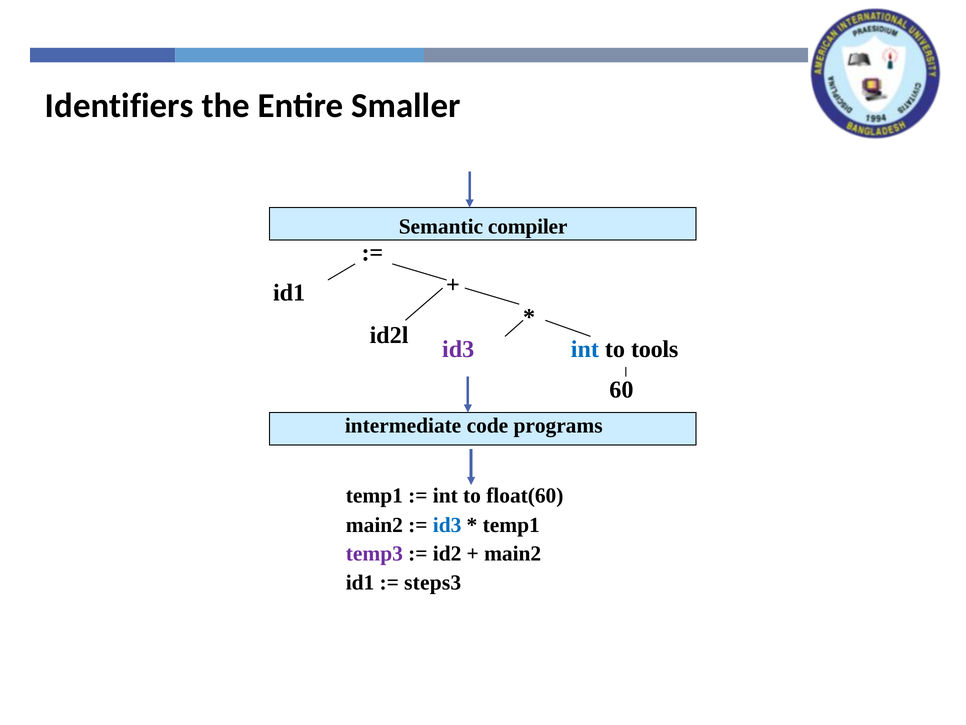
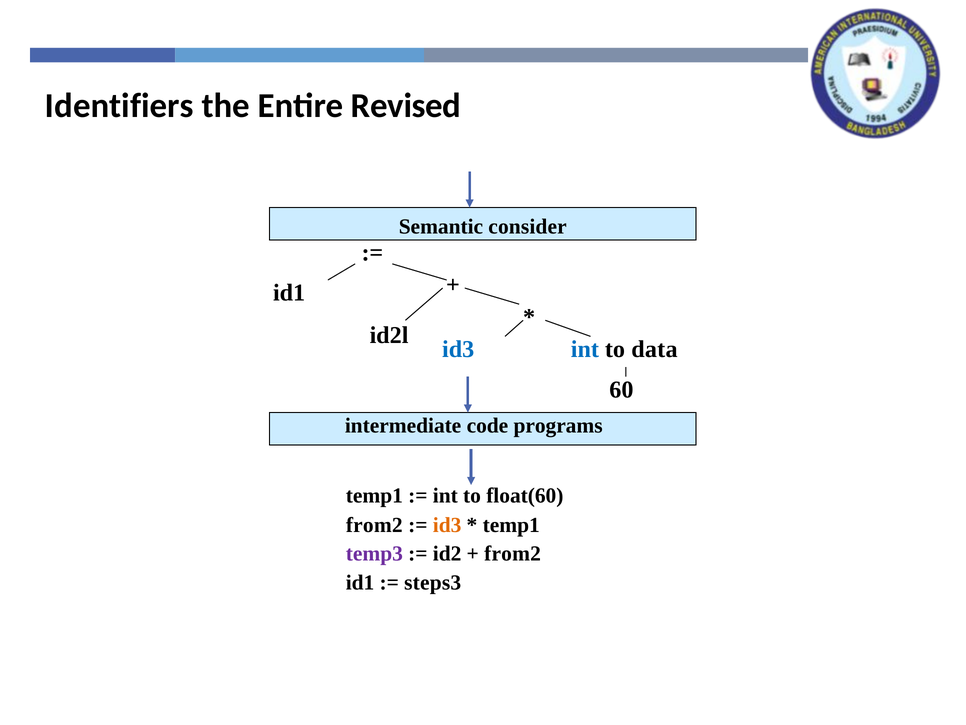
Smaller: Smaller -> Revised (406, 105)
compiler: compiler -> consider (528, 227)
id3 colour: purple -> blue (458, 349)
tools: tools -> data (654, 349)
main2: main2 -> from2 (374, 525)
id3 colour: blue -> orange (447, 525)
main2: main2 -> from2 (513, 554)
